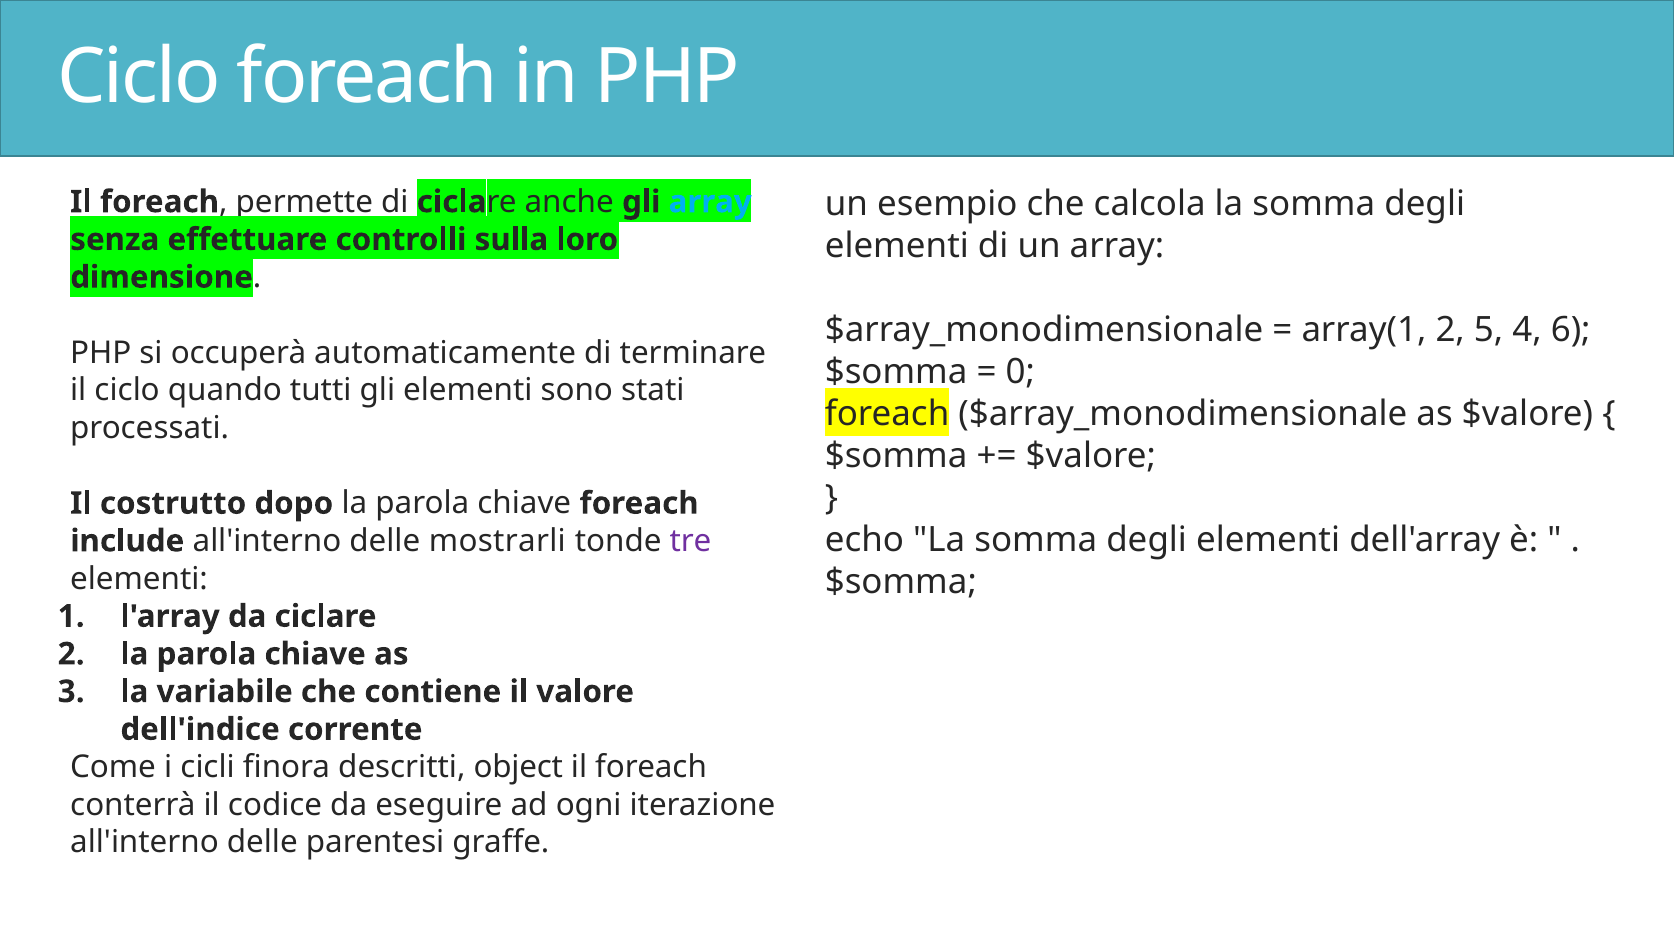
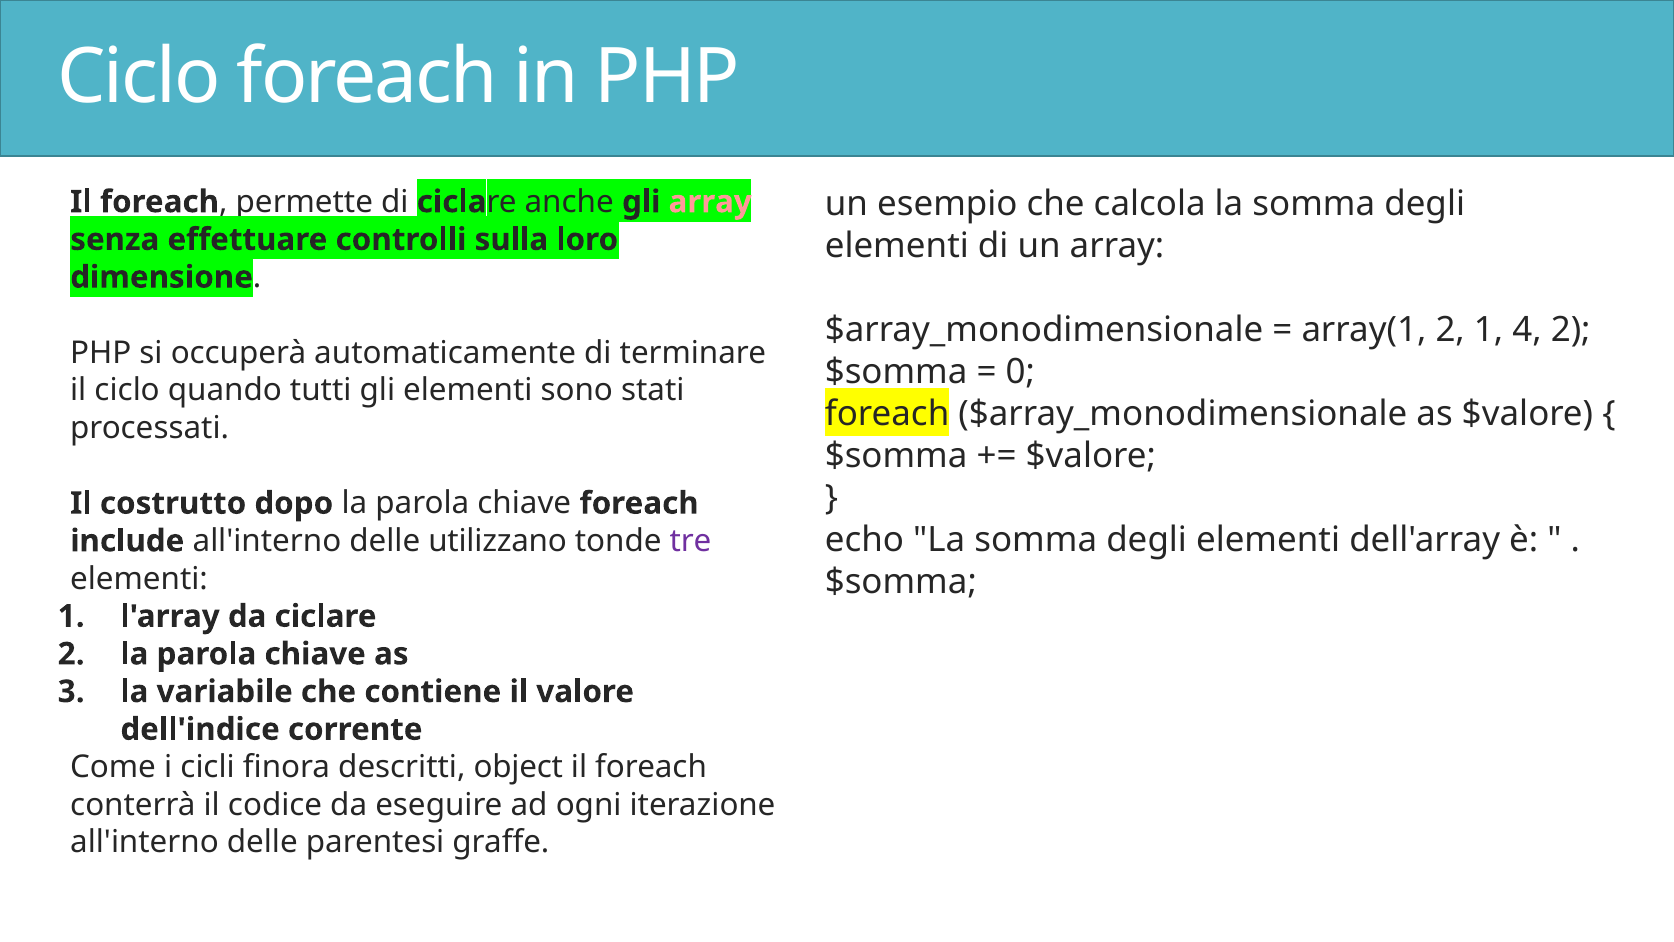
array colour: light blue -> pink (710, 202)
2 5: 5 -> 1 (1489, 330)
4 6: 6 -> 2 (1571, 330)
mostrarli: mostrarli -> utilizzano (498, 541)
